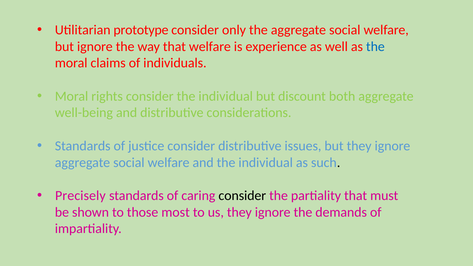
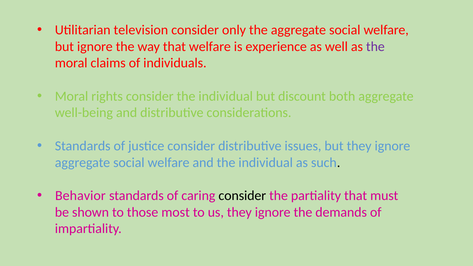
prototype: prototype -> television (141, 30)
the colour: blue -> purple (375, 47)
Precisely: Precisely -> Behavior (80, 196)
